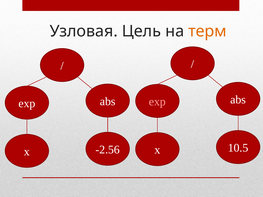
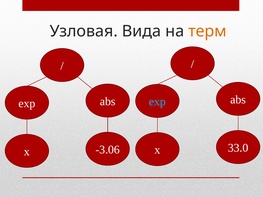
Цель: Цель -> Вида (141, 31)
exp colour: pink -> light blue (157, 102)
10.5: 10.5 -> 33.0 (238, 148)
-2.56: -2.56 -> -3.06 (108, 150)
